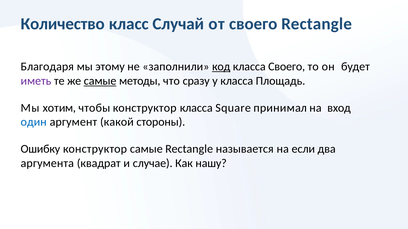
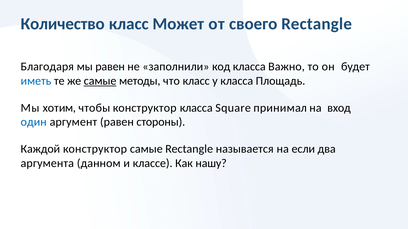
Случай: Случай -> Может (178, 24)
мы этому: этому -> равен (110, 67)
код underline: present -> none (221, 67)
класса Своего: Своего -> Важно (287, 67)
иметь colour: purple -> blue (36, 81)
что сразу: сразу -> класс (196, 81)
аргумент какой: какой -> равен (117, 122)
Ошибку: Ошибку -> Каждой (40, 149)
квадрат: квадрат -> данном (99, 164)
случае: случае -> классе (153, 164)
